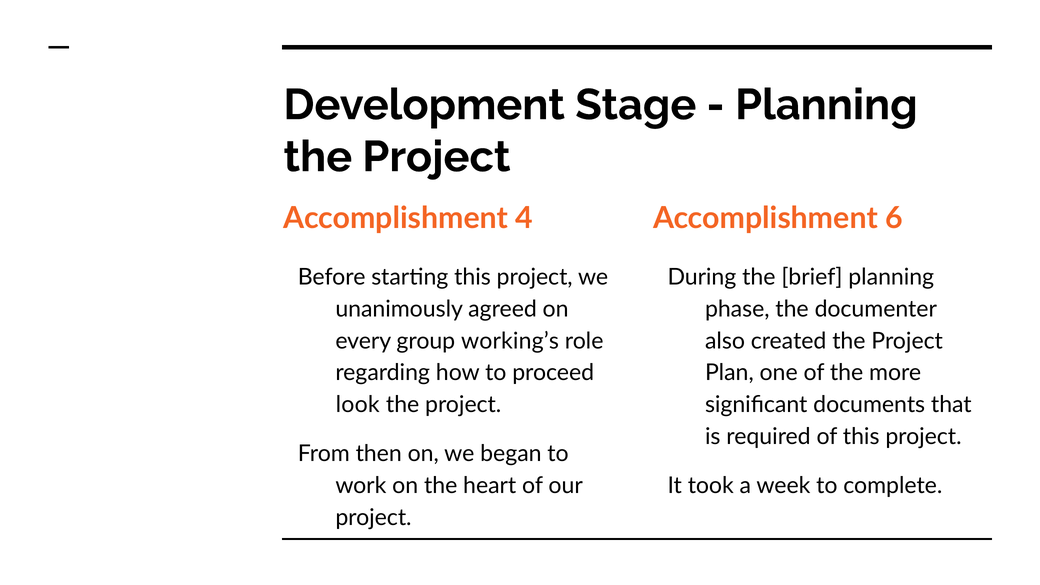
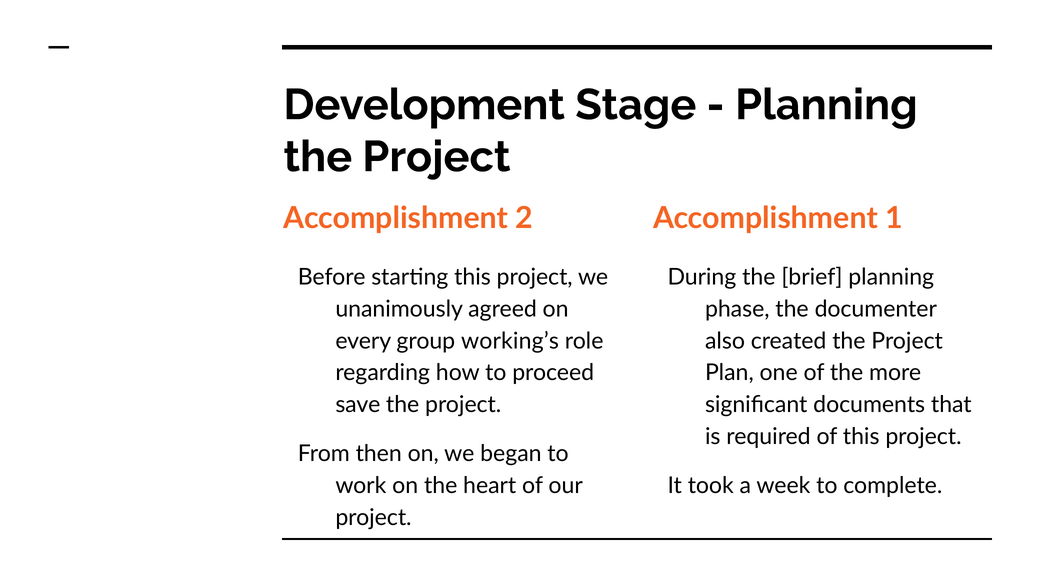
4: 4 -> 2 (524, 218)
6: 6 -> 1 (894, 218)
look: look -> save (358, 405)
